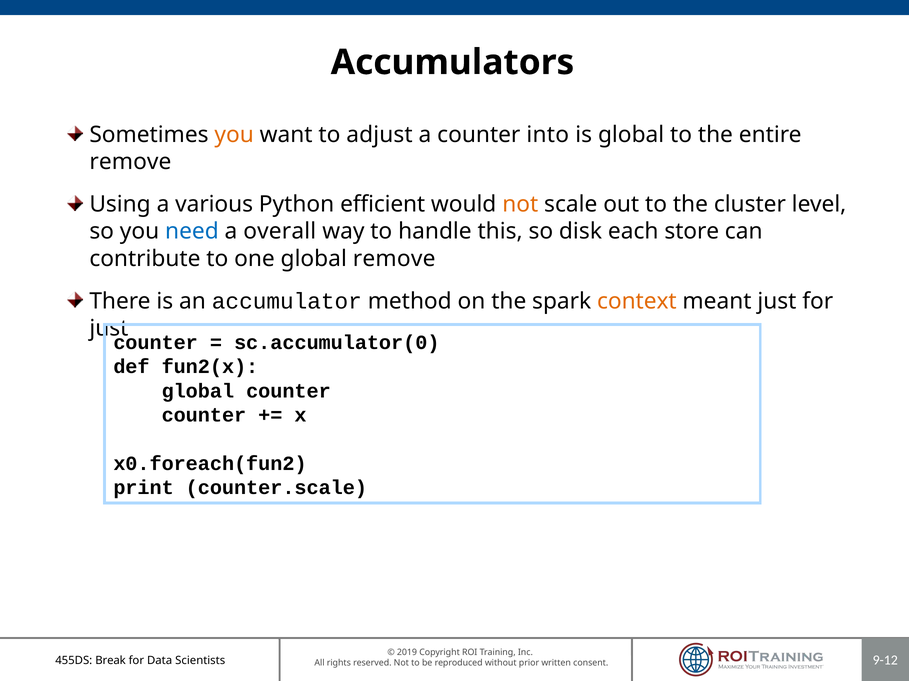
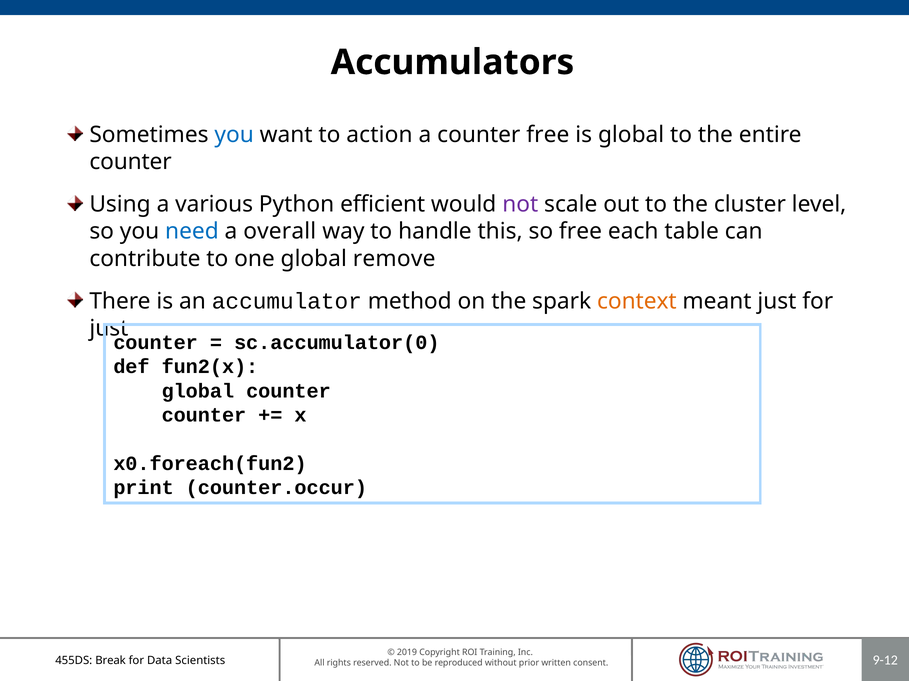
you colour: orange -> blue (234, 135)
adjust: adjust -> action (379, 135)
counter into: into -> free (548, 135)
remove: remove -> counter (131, 162)
not colour: orange -> purple (520, 204)
so disk: disk -> free (580, 232)
store: store -> table (692, 232)
counter.scale: counter.scale -> counter.occur (276, 488)
